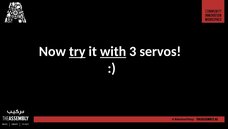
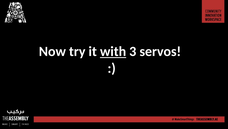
try underline: present -> none (77, 51)
